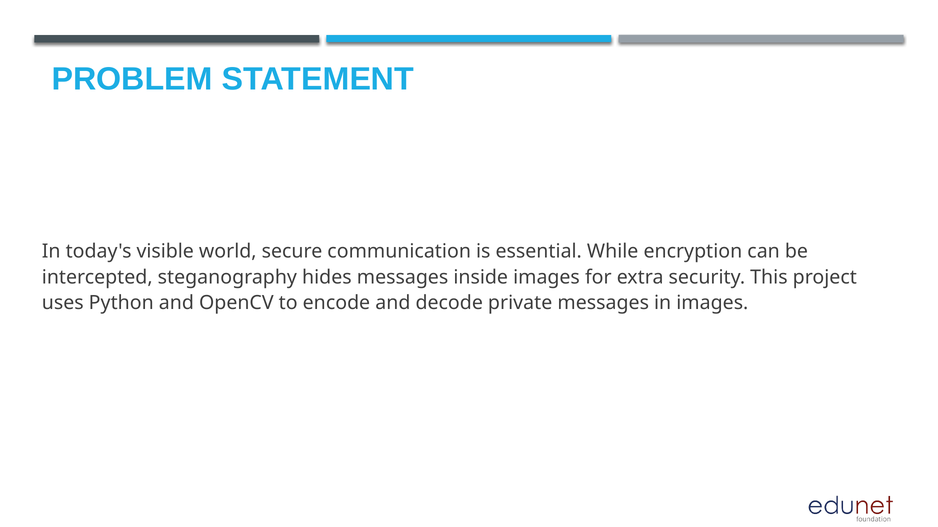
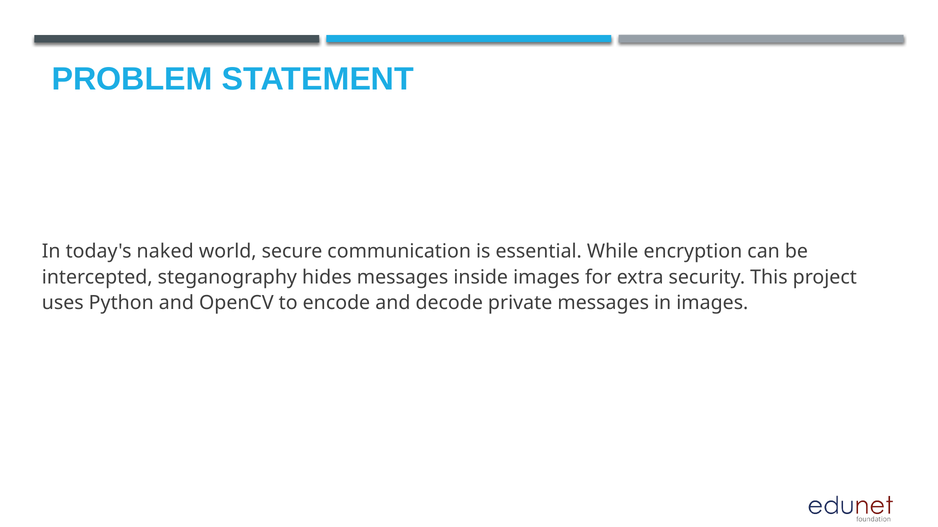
visible: visible -> naked (165, 252)
